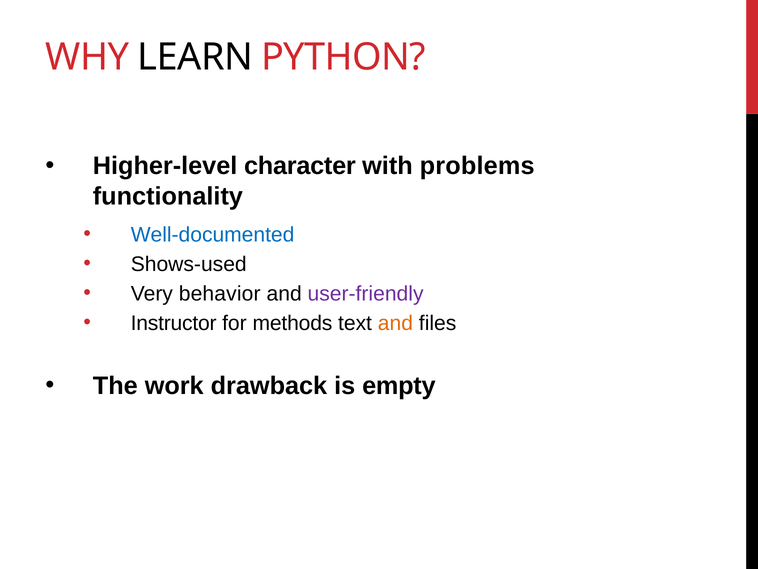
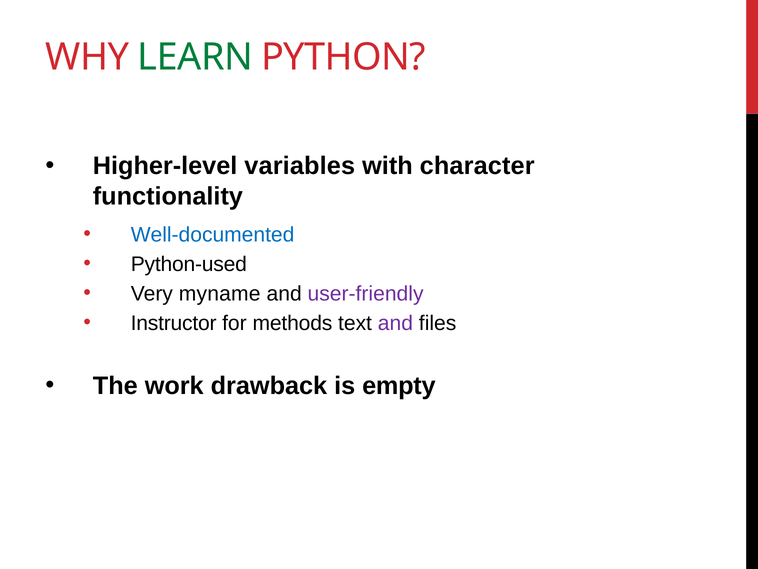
LEARN colour: black -> green (195, 57)
character: character -> variables (300, 166)
problems: problems -> character (477, 166)
Shows-used: Shows-used -> Python-used (189, 264)
behavior: behavior -> myname (220, 293)
and colour: orange -> purple (395, 323)
